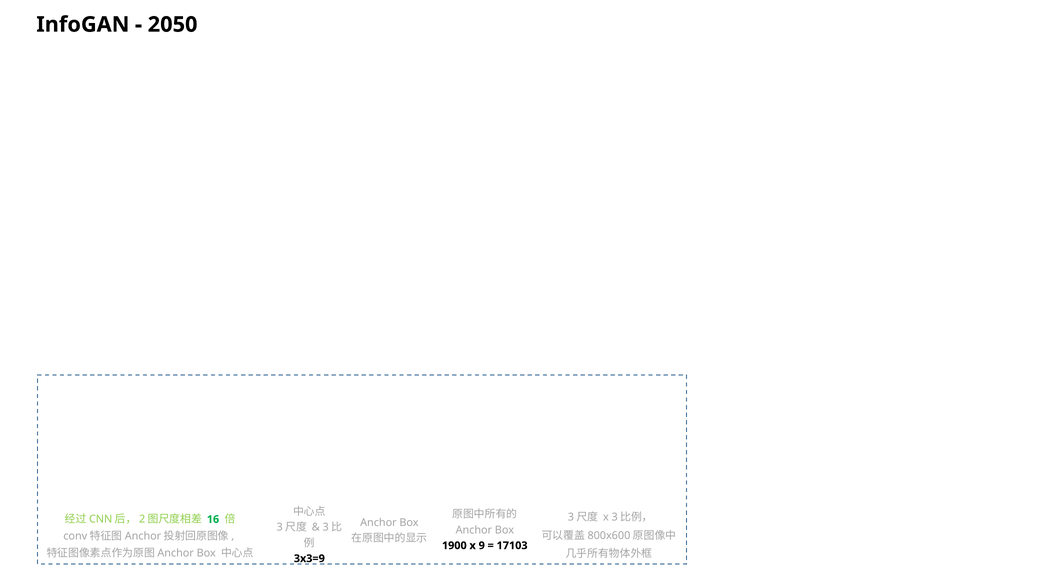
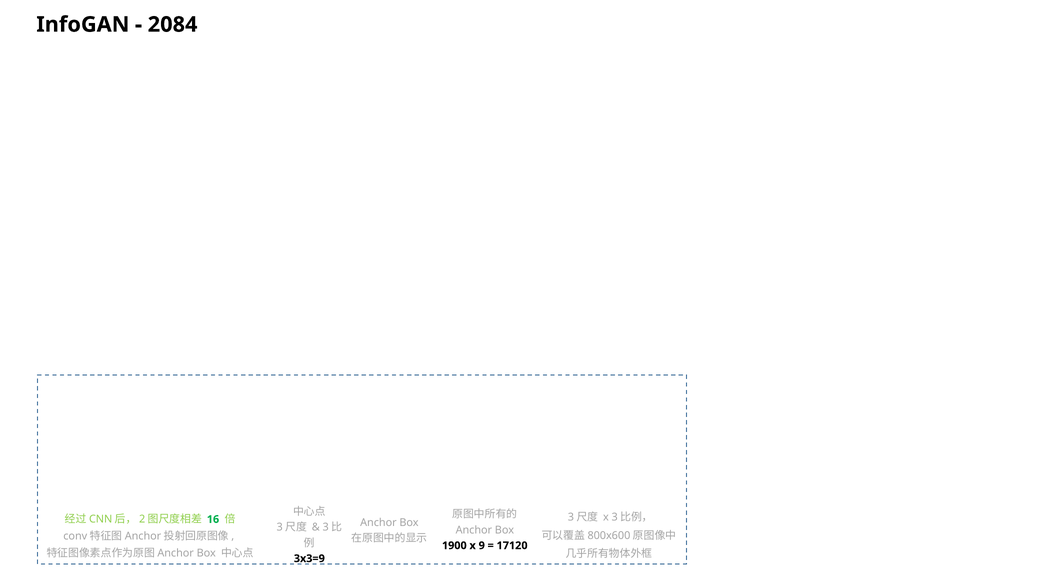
2050: 2050 -> 2084 (173, 25)
17103: 17103 -> 17120 (512, 546)
